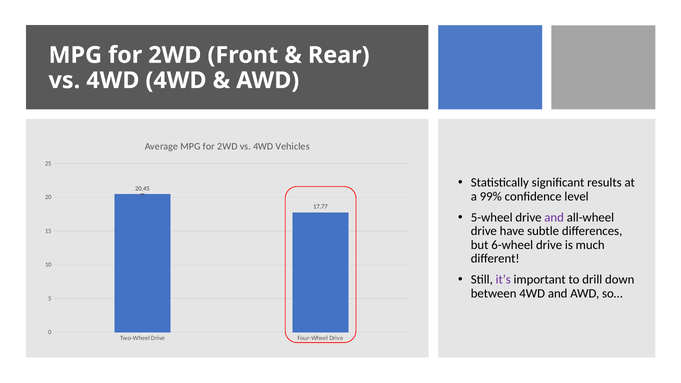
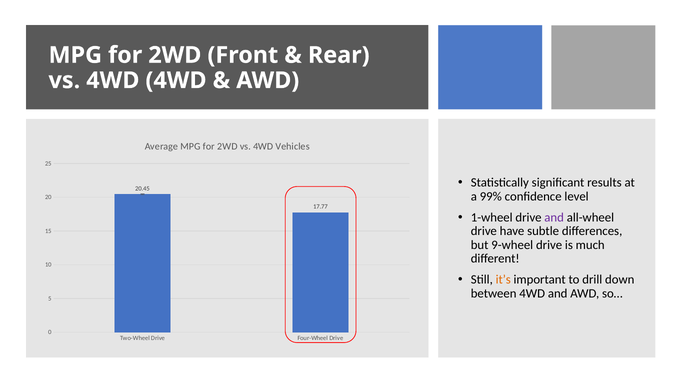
5-wheel: 5-wheel -> 1-wheel (492, 217)
6-wheel: 6-wheel -> 9-wheel (512, 245)
it’s colour: purple -> orange (503, 280)
